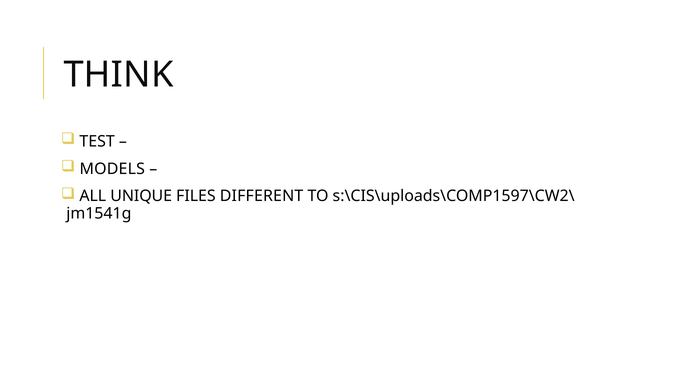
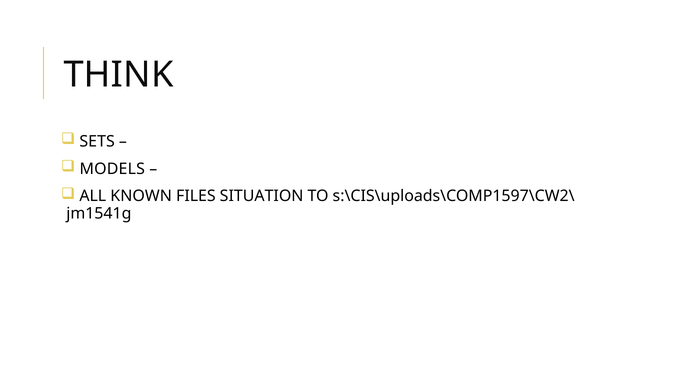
TEST: TEST -> SETS (97, 142)
UNIQUE: UNIQUE -> KNOWN (141, 196)
DIFFERENT: DIFFERENT -> SITUATION (262, 196)
